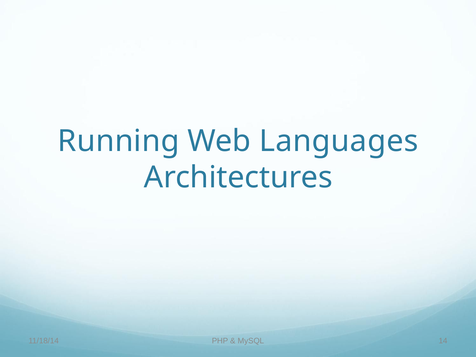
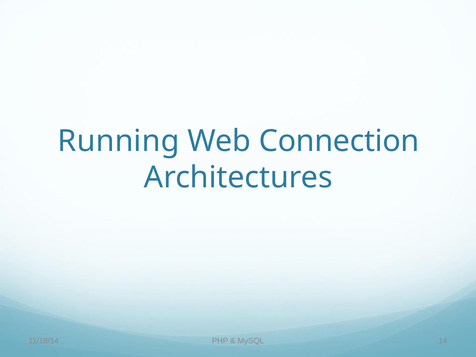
Languages: Languages -> Connection (339, 141)
